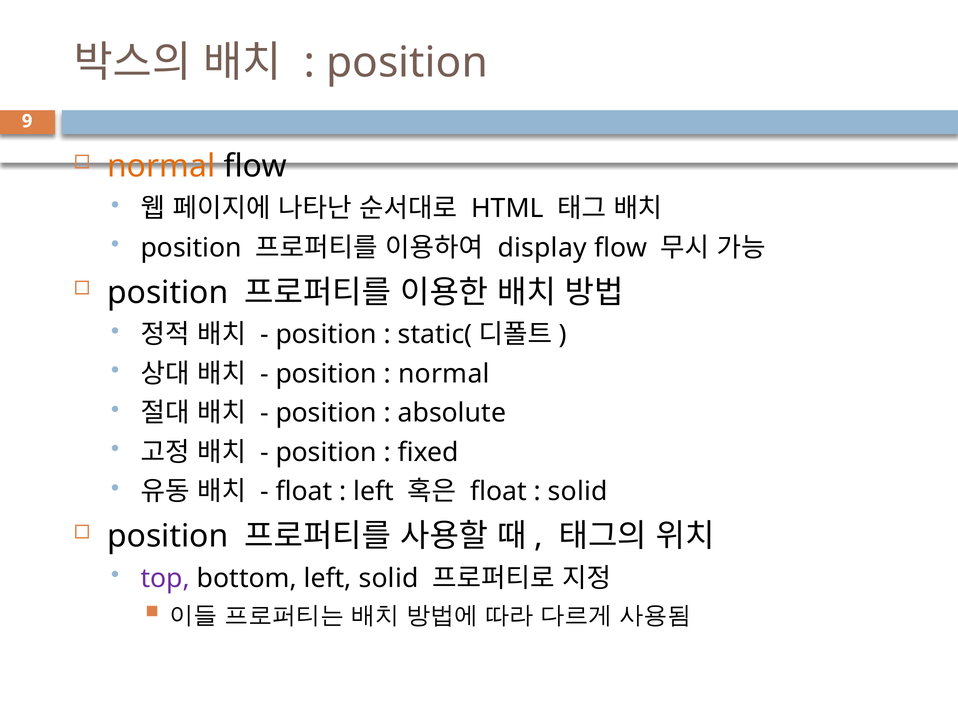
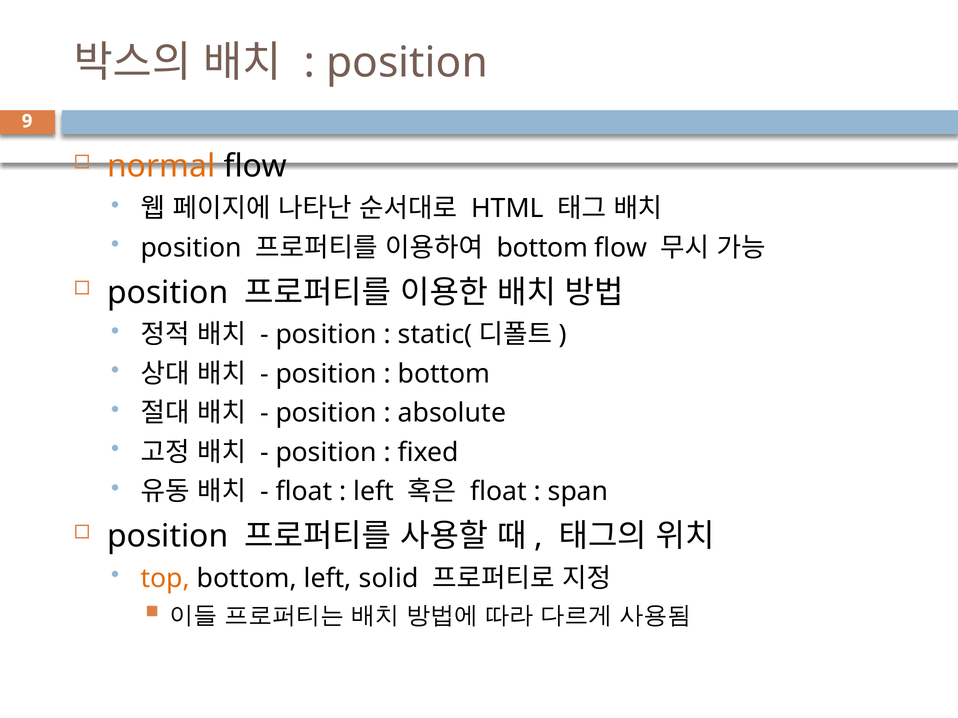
display: display -> bottom (542, 248)
normal: normal -> bottom (444, 374)
solid: solid -> span (578, 492)
top colour: purple -> orange (165, 579)
